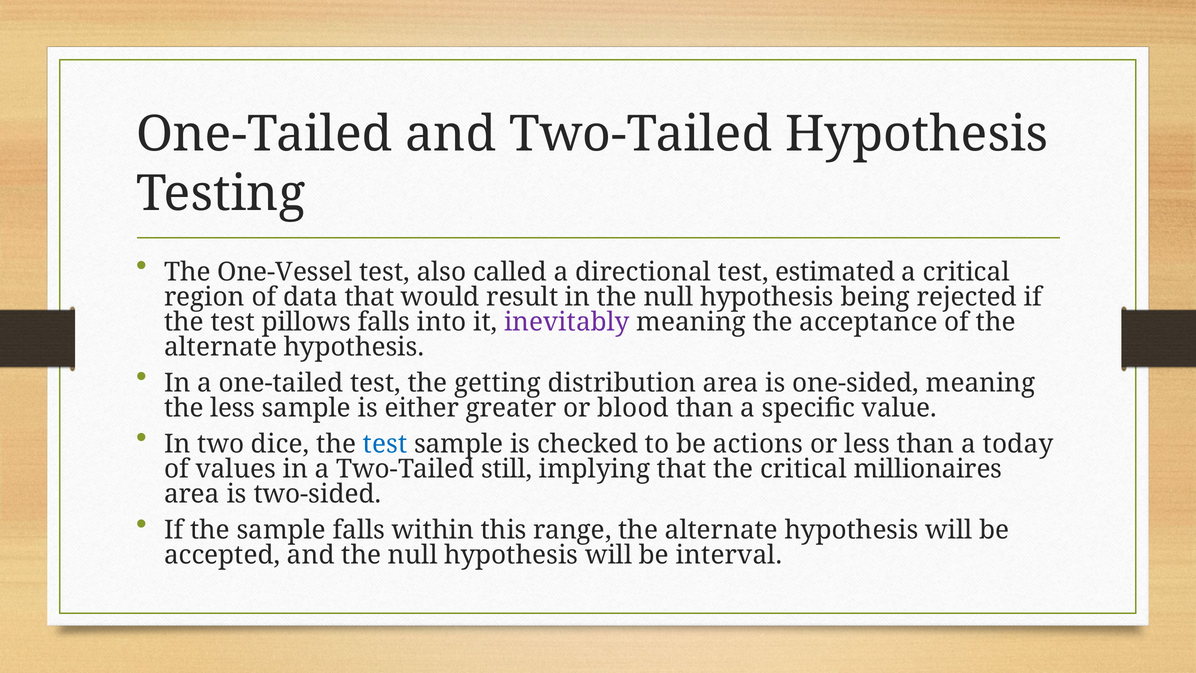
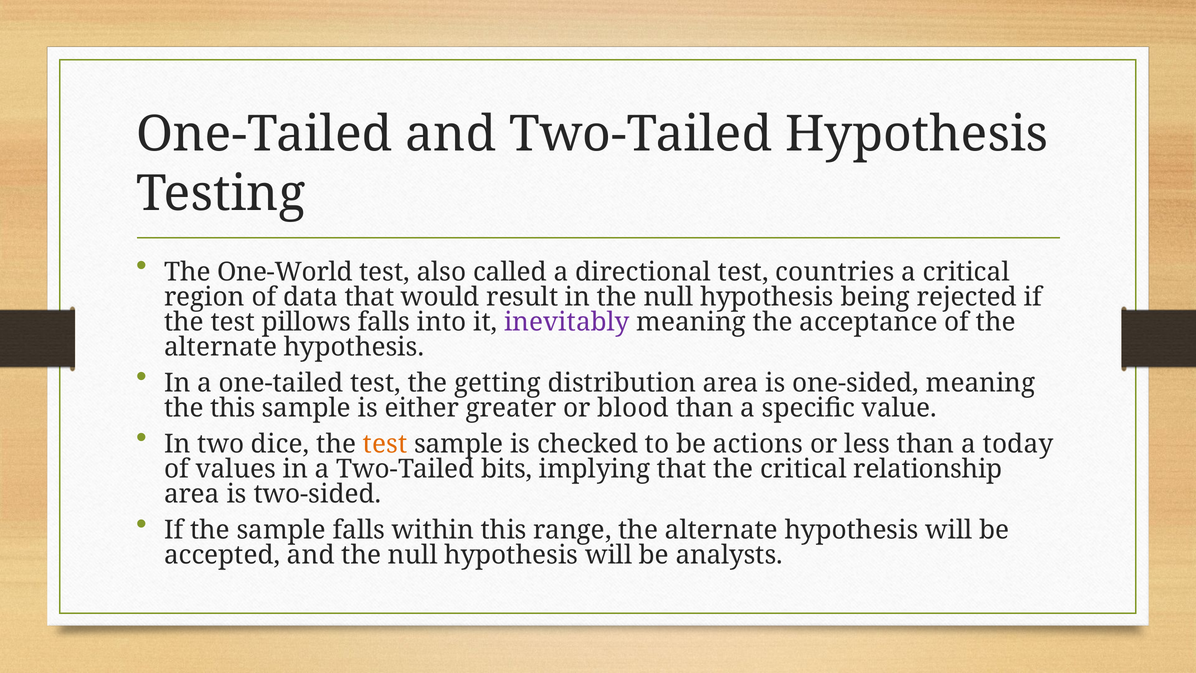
One-Vessel: One-Vessel -> One-World (285, 272)
estimated: estimated -> countries (835, 272)
the less: less -> this (233, 408)
test colour: blue -> orange (385, 444)
still: still -> bits (507, 469)
millionaires: millionaires -> relationship (928, 469)
interval: interval -> analysts (729, 555)
